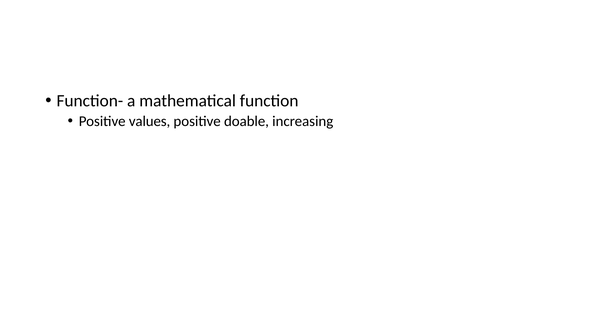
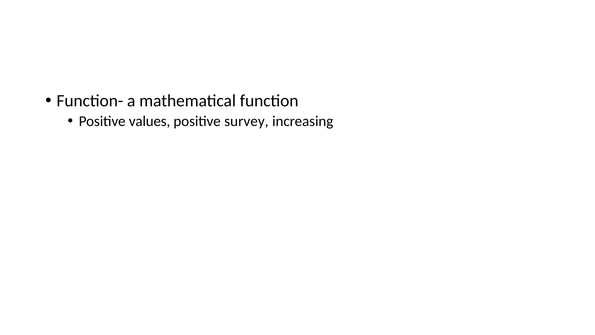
doable: doable -> survey (246, 121)
